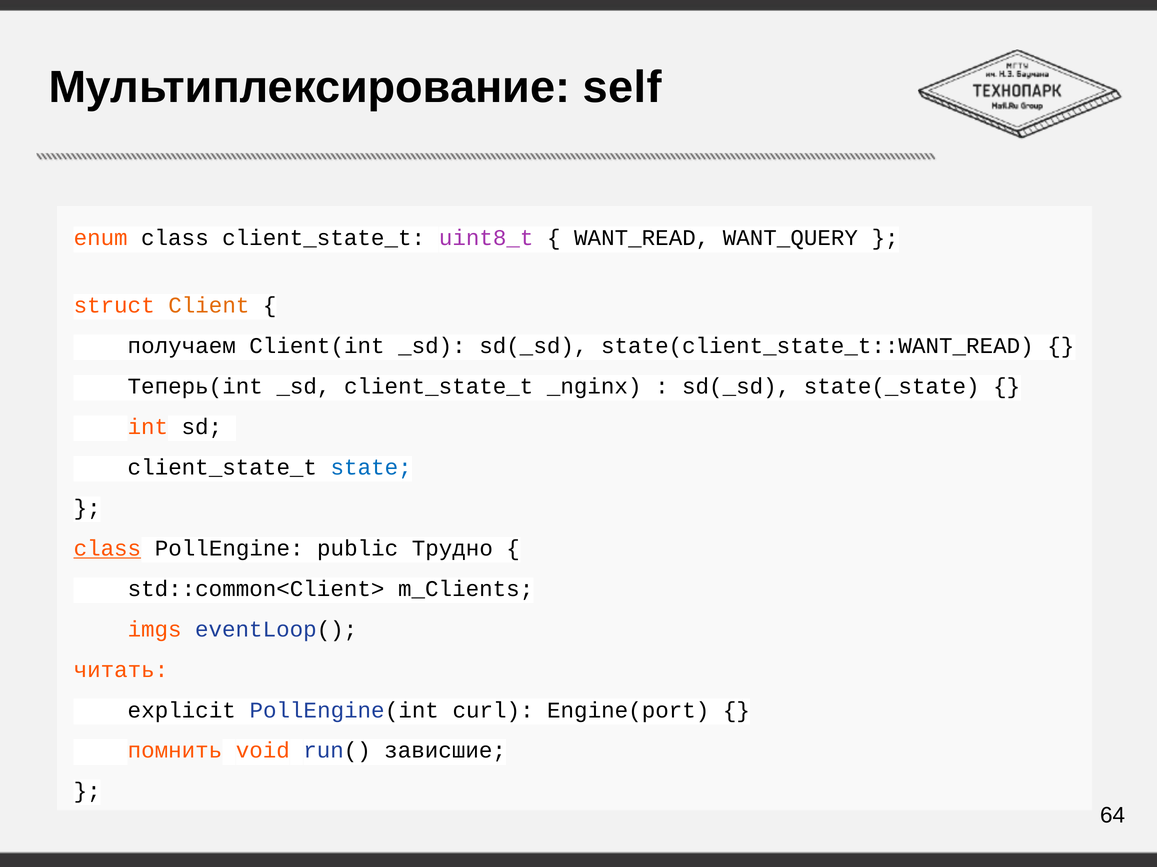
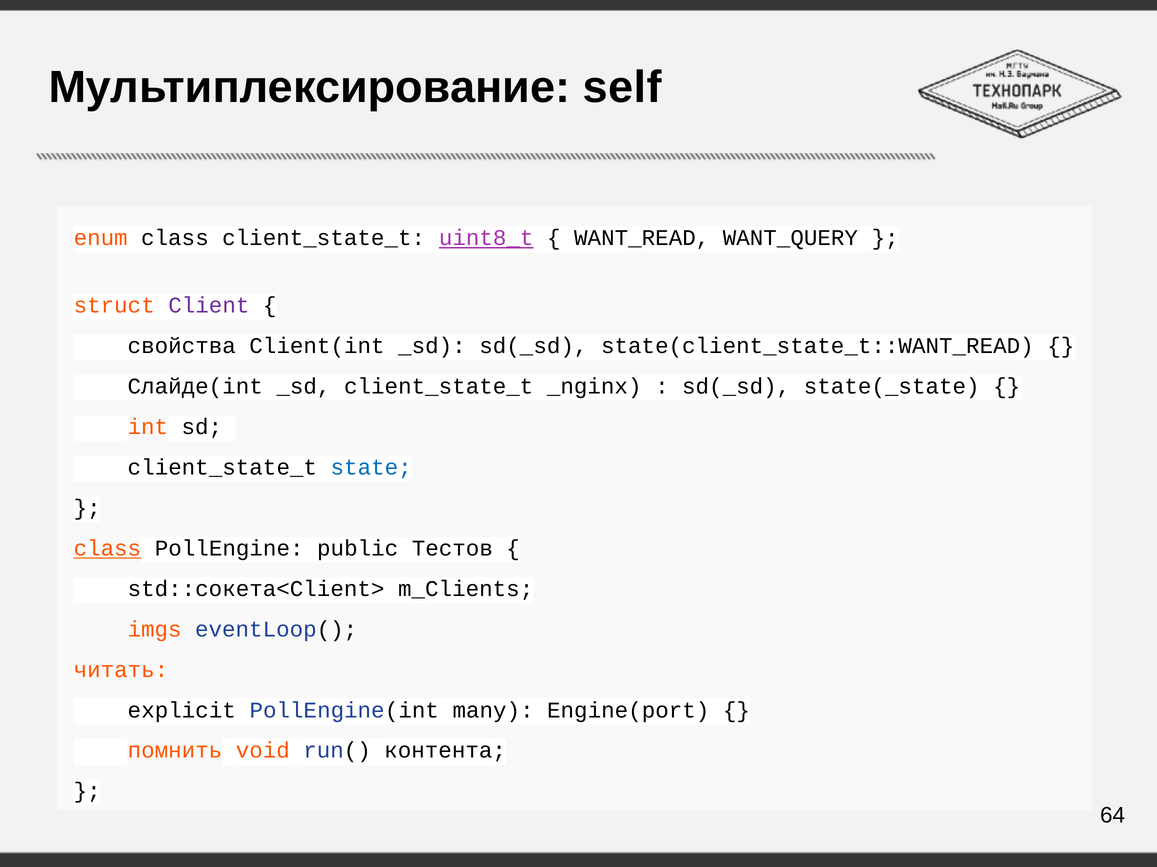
uint8_t underline: none -> present (486, 238)
Client colour: orange -> purple (209, 306)
получаем: получаем -> свойства (182, 346)
Теперь(int: Теперь(int -> Слайде(int (195, 387)
Трудно: Трудно -> Тестов (452, 549)
std::common<Client>: std::common<Client> -> std::сокета<Client> (256, 589)
curl: curl -> many (493, 711)
зависшие: зависшие -> контента (445, 751)
